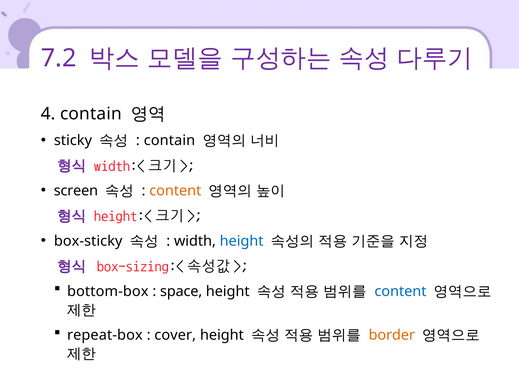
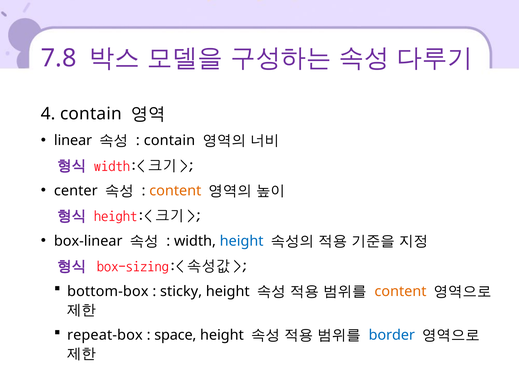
7.2: 7.2 -> 7.8 (59, 58)
sticky: sticky -> linear (73, 141)
screen: screen -> center (76, 191)
box-sticky: box-sticky -> box-linear (88, 241)
space: space -> sticky (181, 291)
content colour: blue -> orange (400, 291)
cover: cover -> space (175, 335)
border colour: orange -> blue (392, 335)
